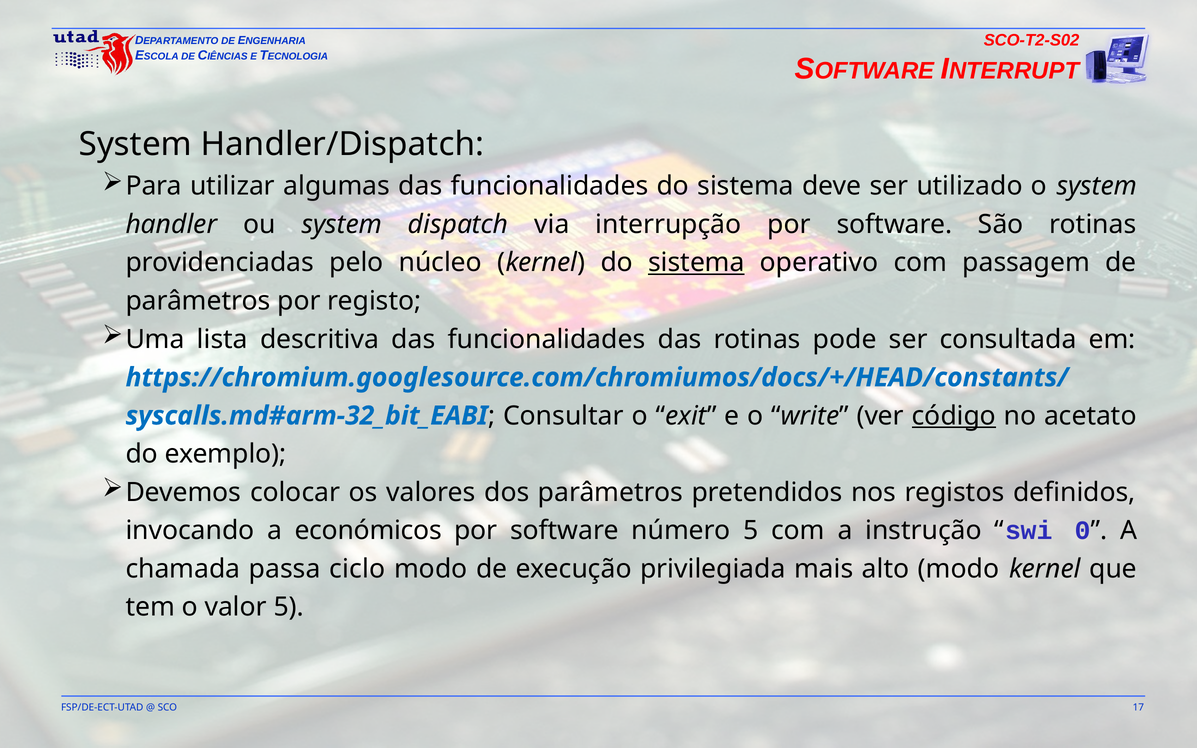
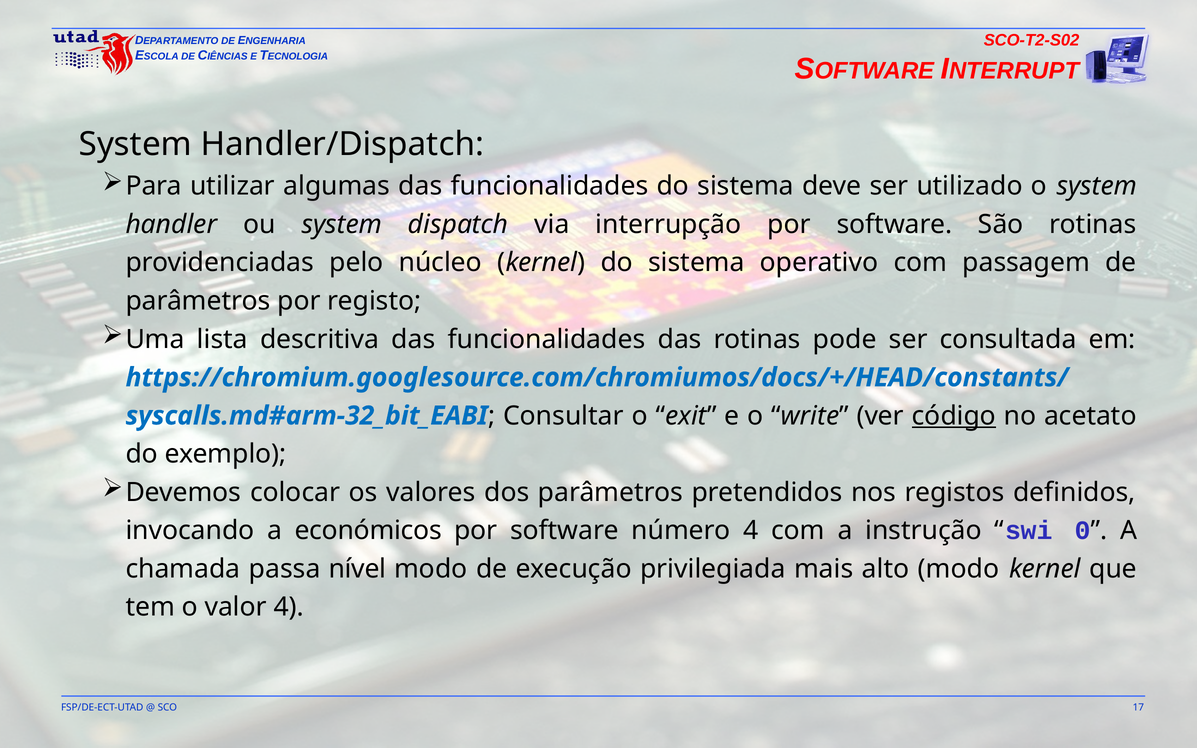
sistema underline: present -> none (696, 263)
número 5: 5 -> 4 (751, 531)
ciclo: ciclo -> nível (357, 569)
valor 5: 5 -> 4 (289, 607)
